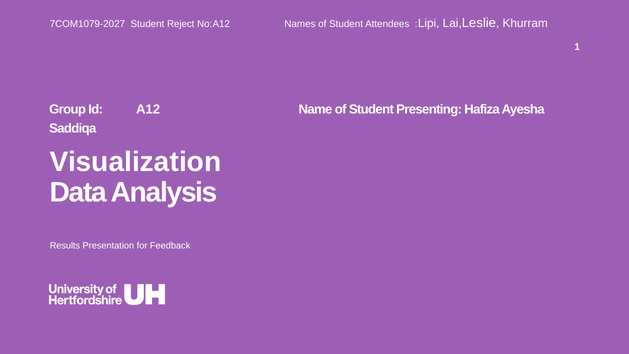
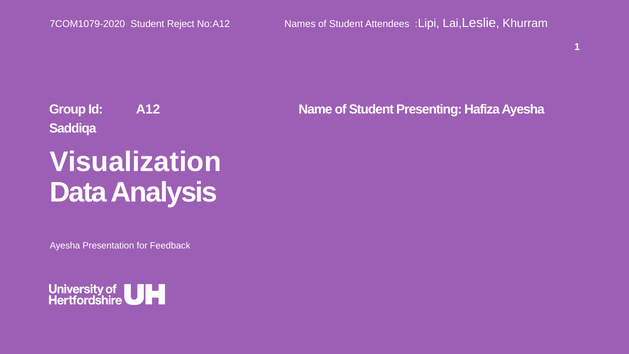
7COM1079-2027: 7COM1079-2027 -> 7COM1079-2020 (87, 24)
Results: Results -> Ayesha (65, 245)
